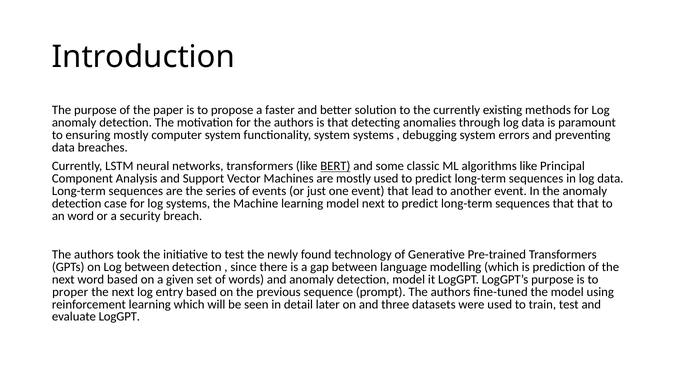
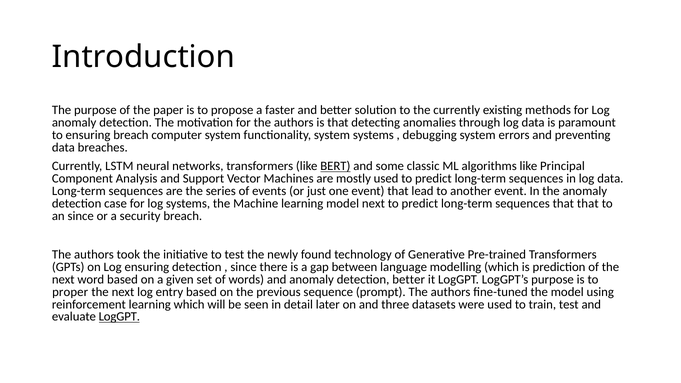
ensuring mostly: mostly -> breach (131, 135)
an word: word -> since (81, 216)
Log between: between -> ensuring (147, 267)
detection model: model -> better (409, 280)
LogGPT underline: none -> present (119, 317)
